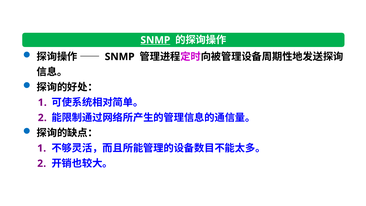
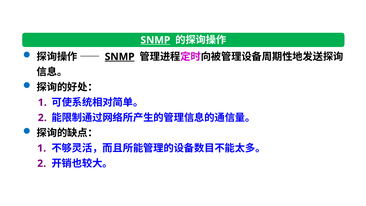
SNMP underline: none -> present (120, 57)
